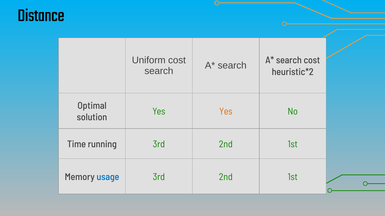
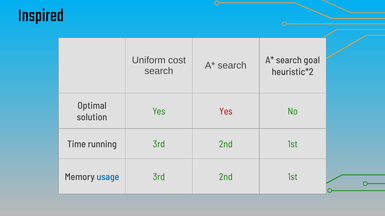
Distance: Distance -> Inspired (41, 15)
search cost: cost -> goal (312, 60)
Yes colour: orange -> red (226, 112)
